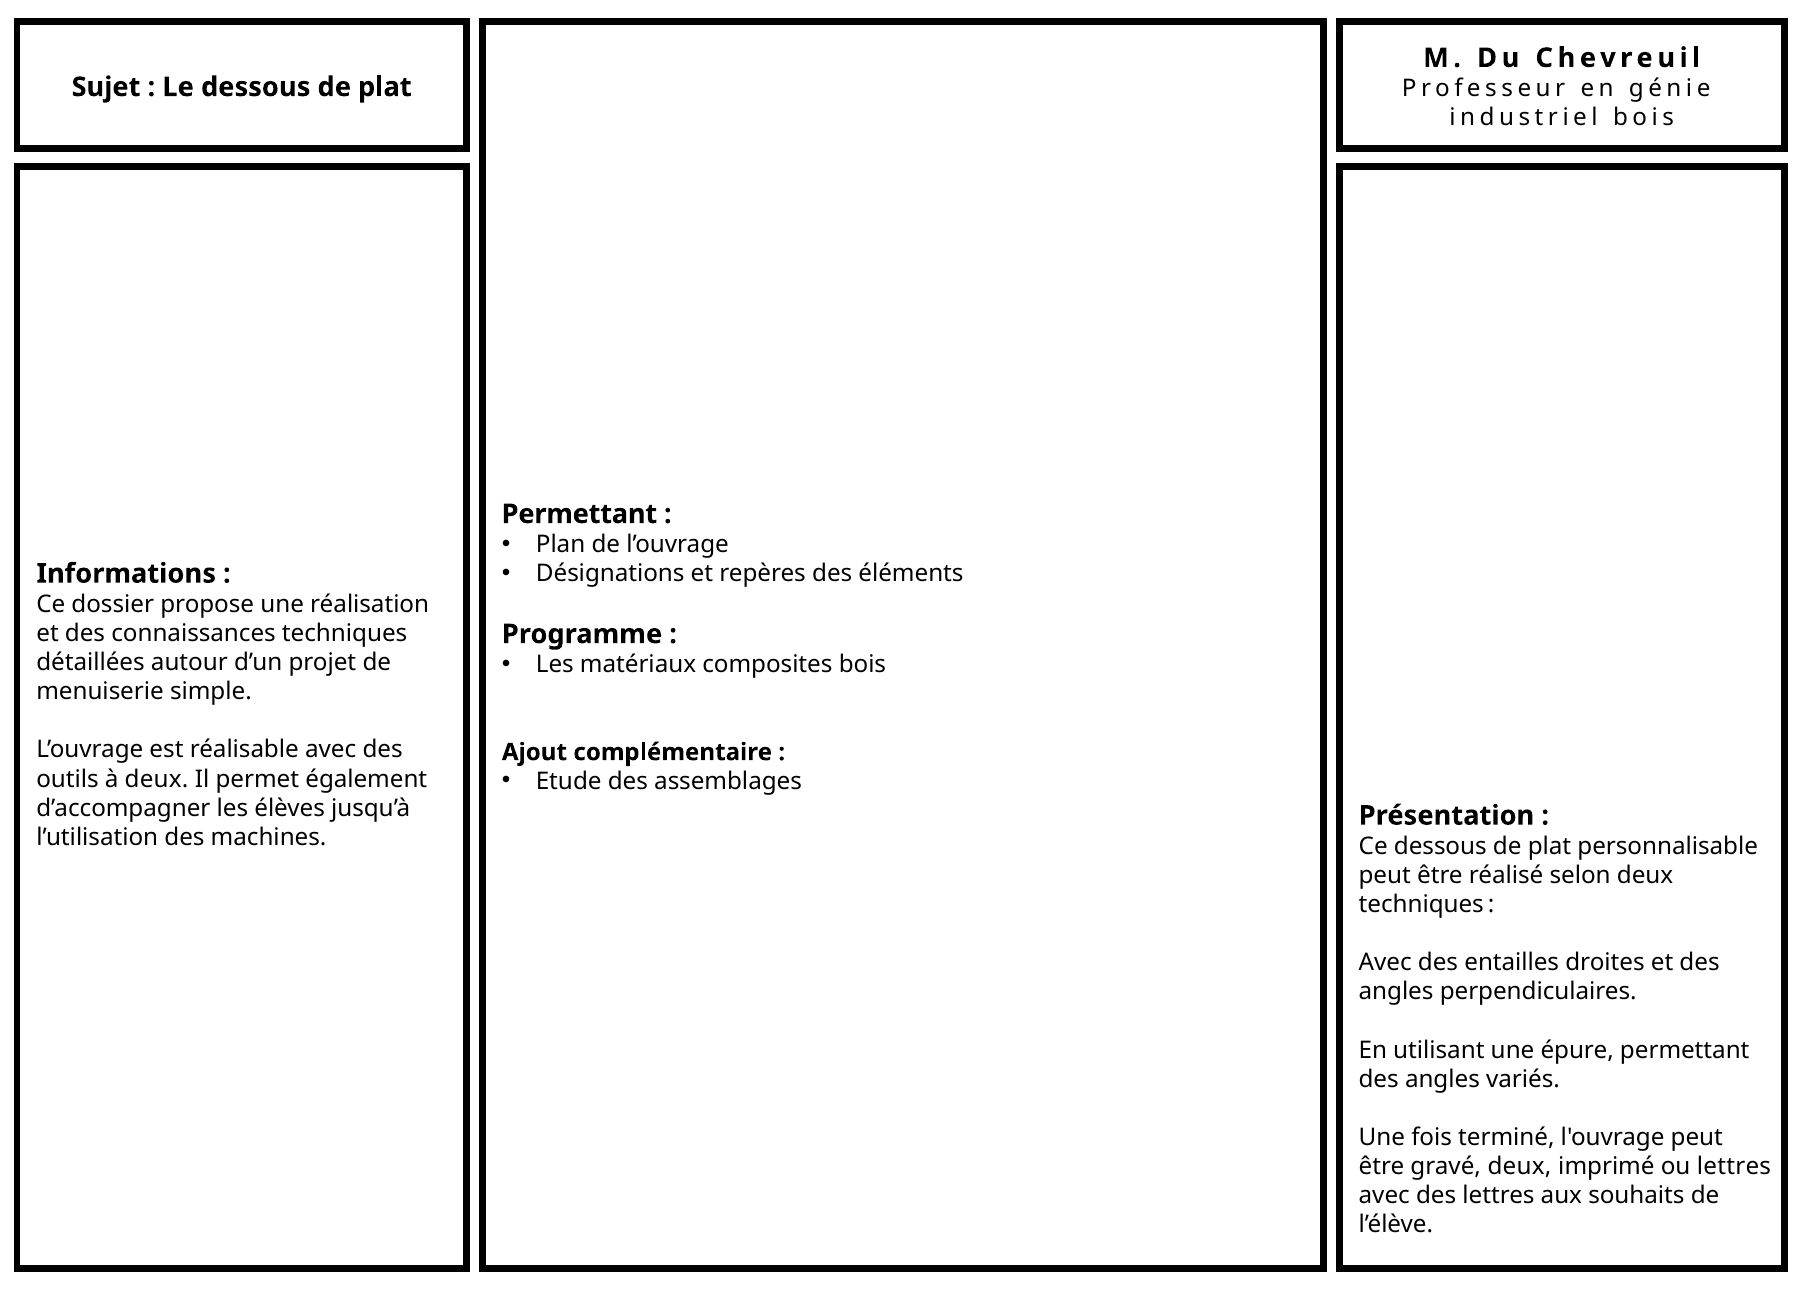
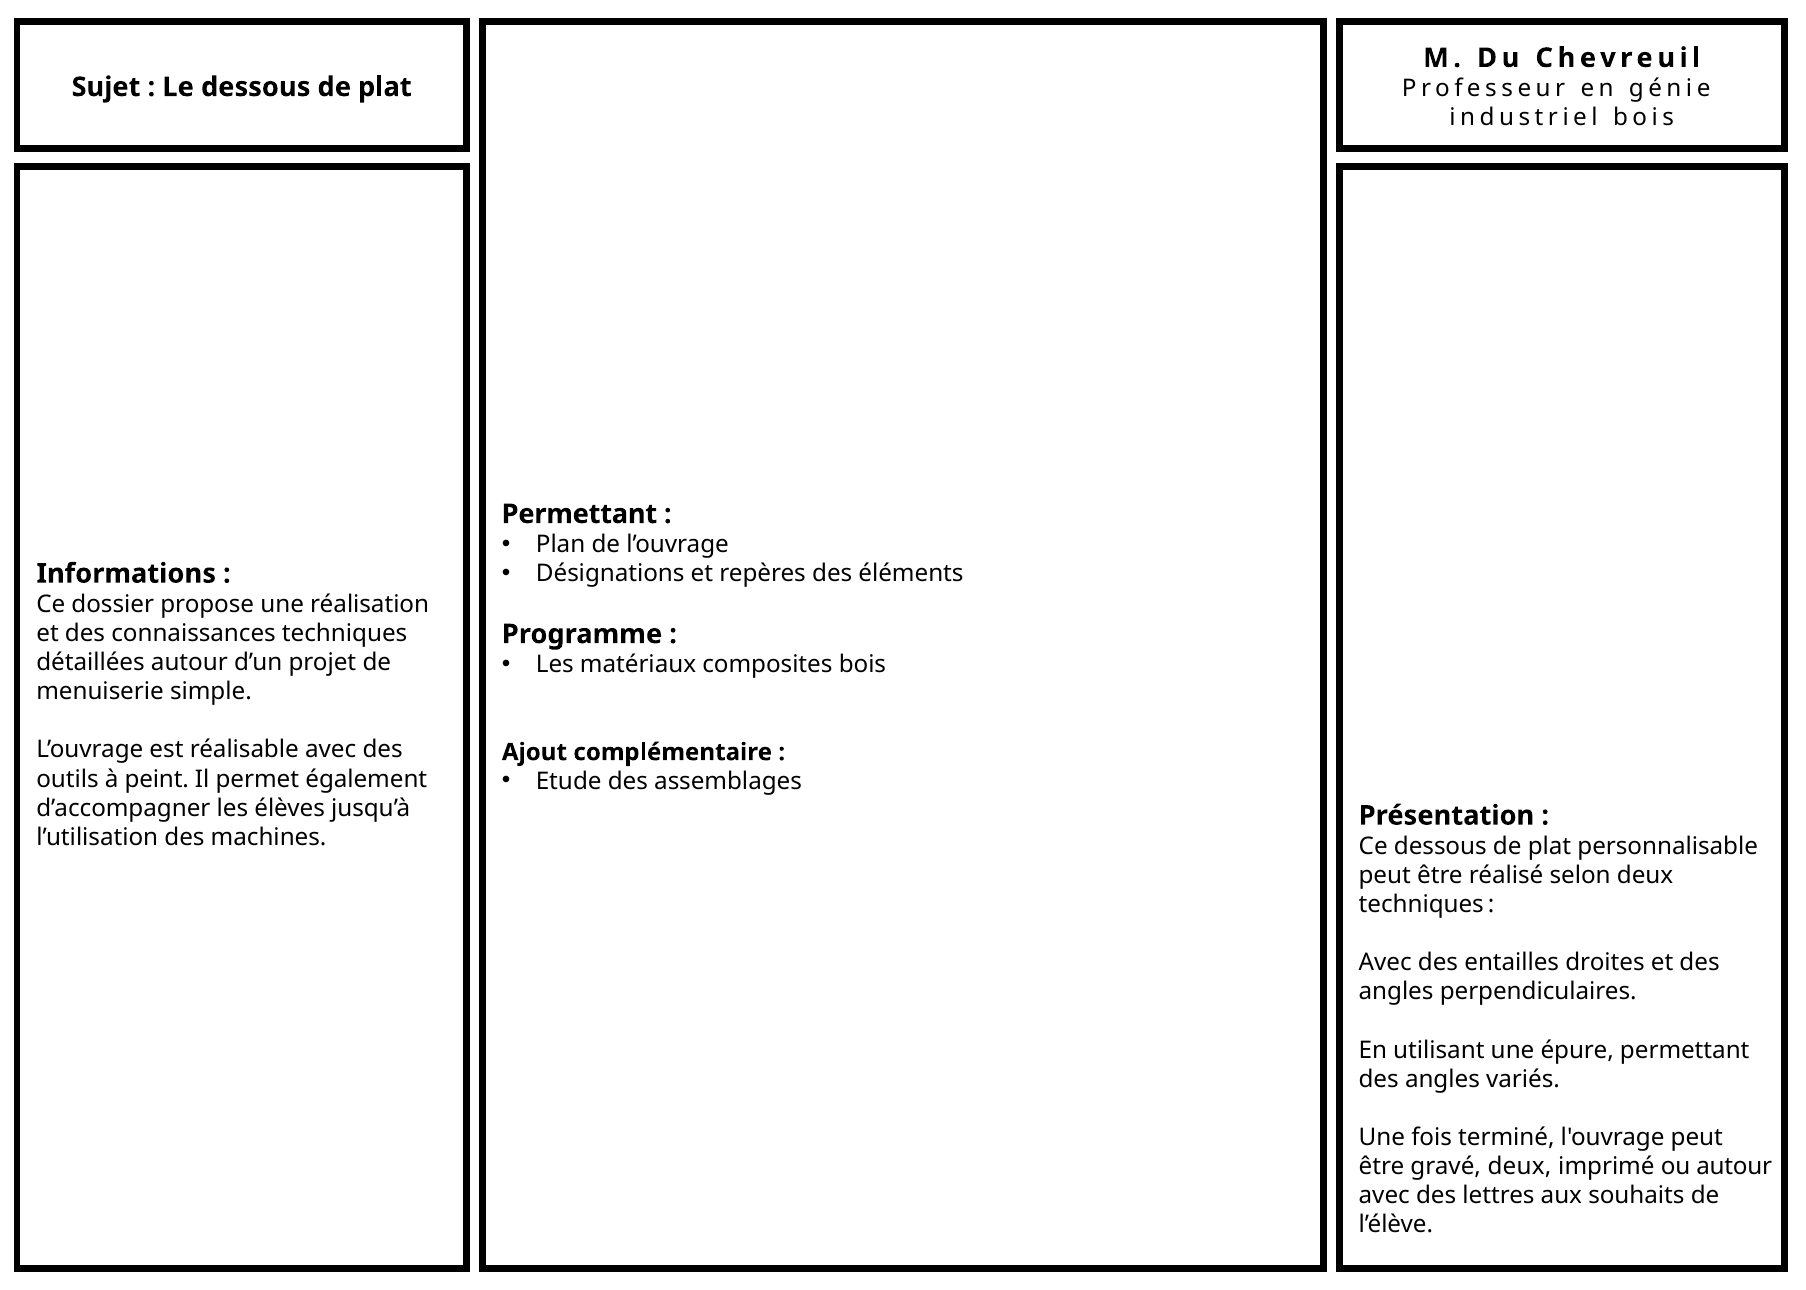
à deux: deux -> peint (157, 779)
ou lettres: lettres -> autour (1734, 1167)
